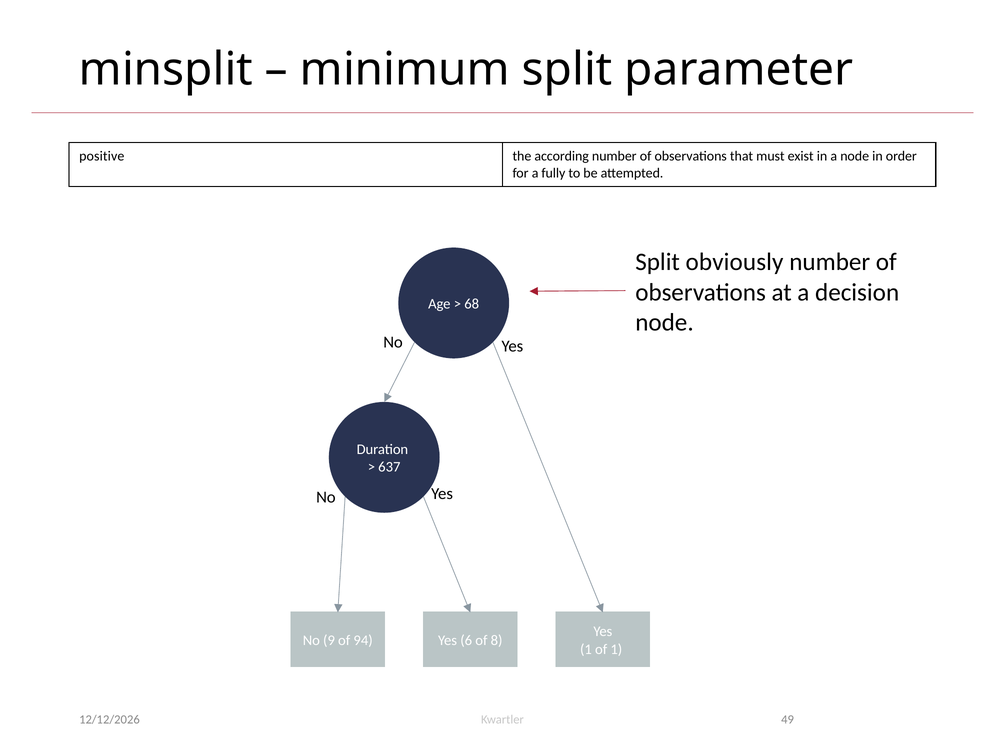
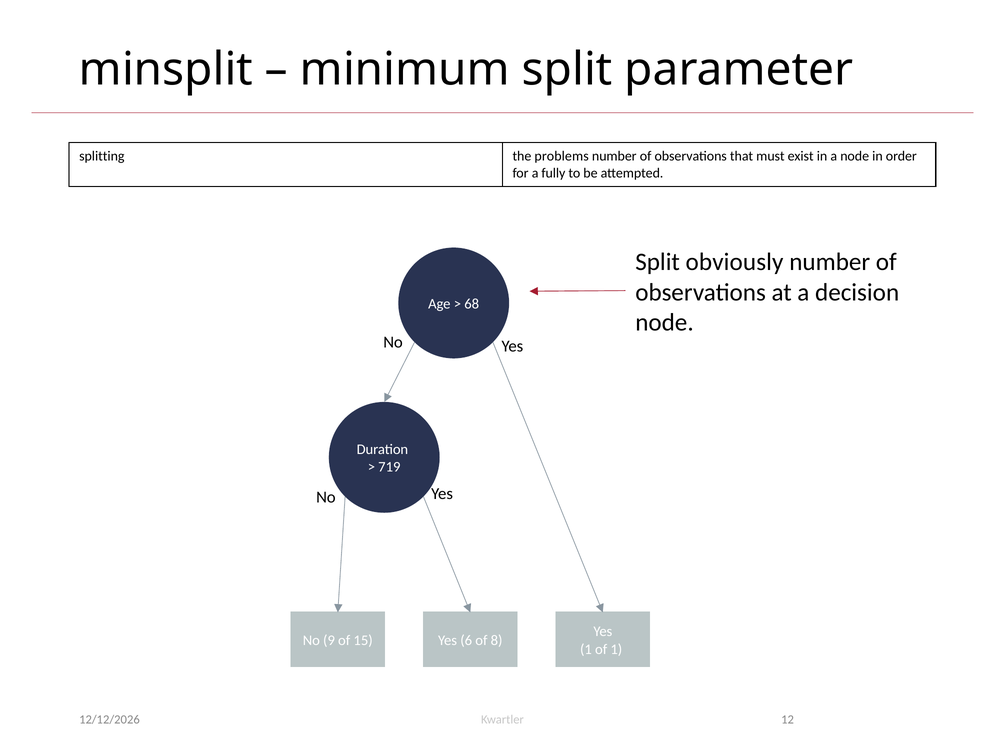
positive: positive -> splitting (102, 156)
according: according -> problems (562, 156)
637: 637 -> 719 (389, 467)
94: 94 -> 15 (363, 640)
49: 49 -> 12 (788, 719)
